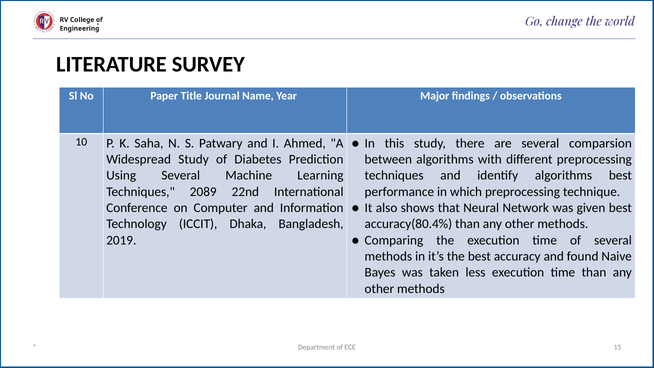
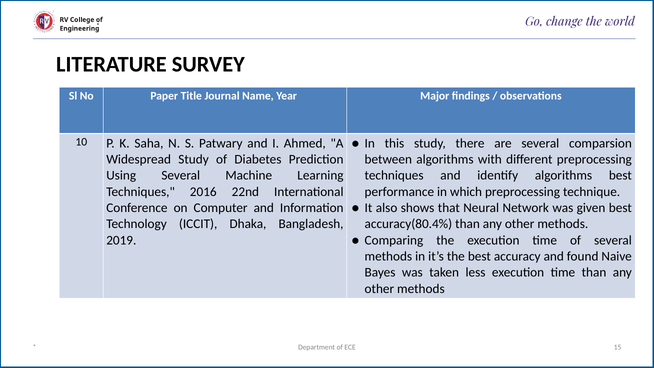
2089: 2089 -> 2016 (203, 192)
